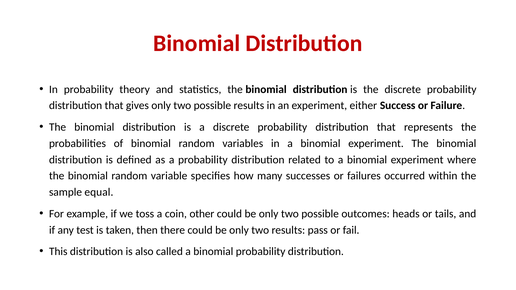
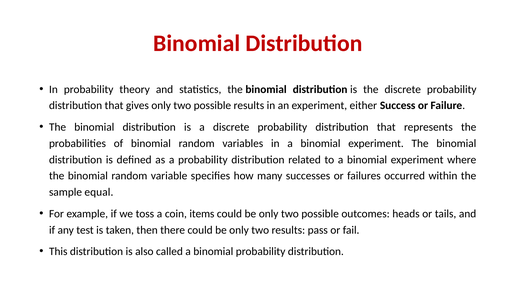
other: other -> items (202, 214)
